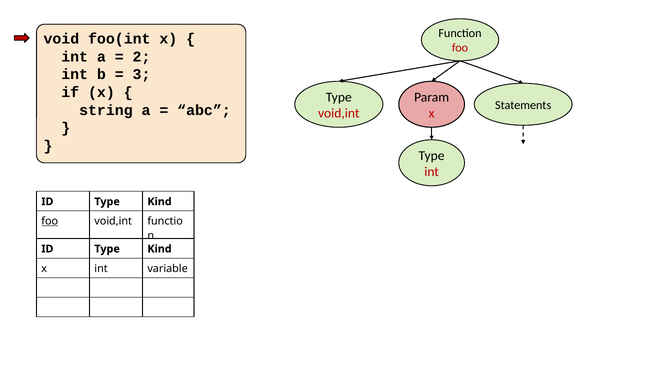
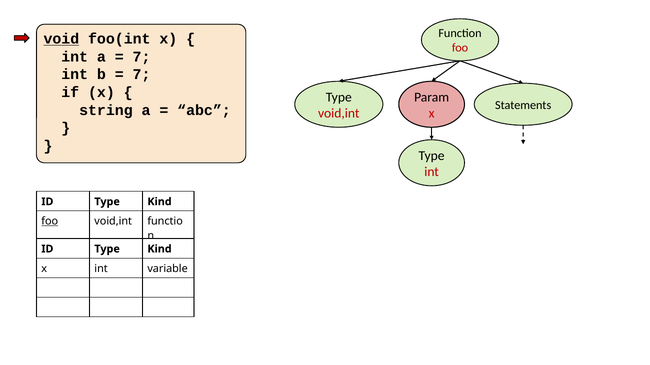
void underline: none -> present (61, 39)
2: 2 -> 7 (142, 57)
3: 3 -> 7 (142, 75)
